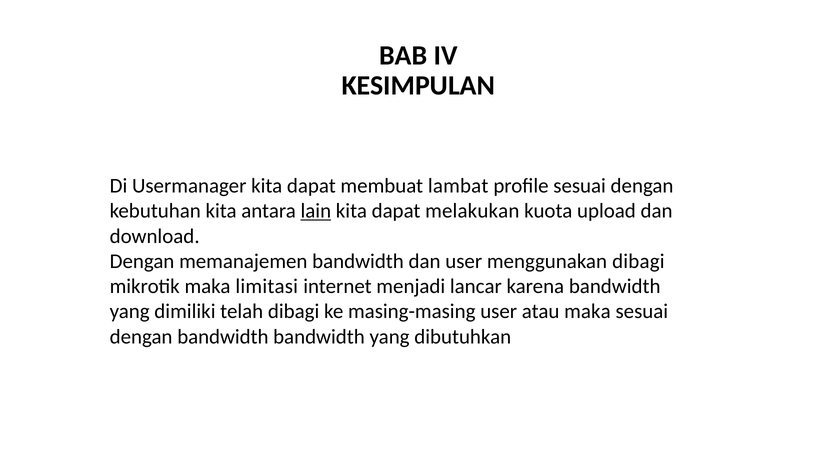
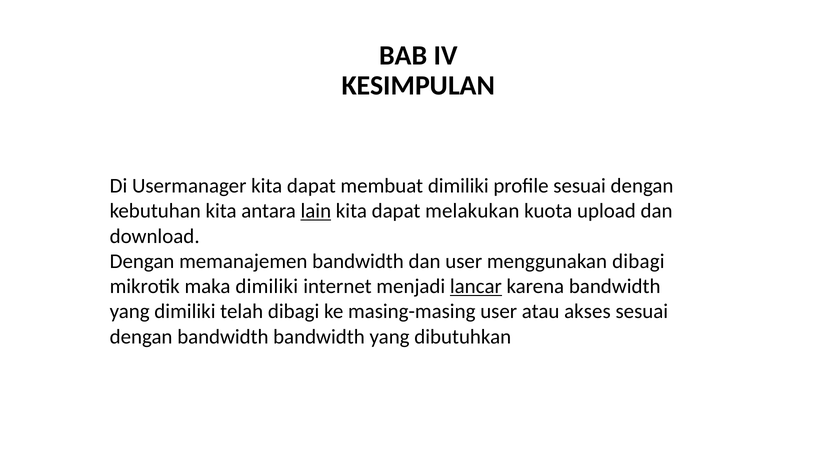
membuat lambat: lambat -> dimiliki (458, 186)
maka limitasi: limitasi -> dimiliki (267, 286)
lancar underline: none -> present (476, 286)
atau maka: maka -> akses (587, 311)
